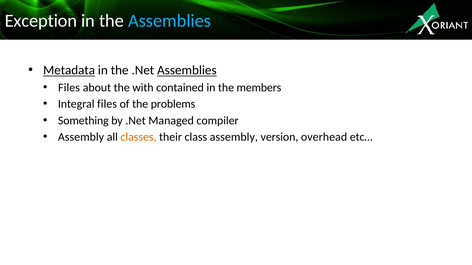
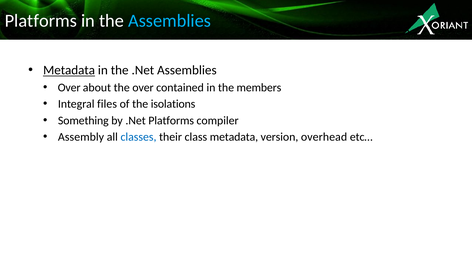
Exception: Exception -> Platforms (41, 21)
Assemblies underline: present -> none (187, 70)
Files: Files -> Over (69, 88)
the with: with -> over (143, 88)
problems: problems -> isolations (173, 104)
.Net Managed: Managed -> Platforms (171, 121)
classes colour: orange -> blue (138, 137)
class assembly: assembly -> metadata (234, 137)
